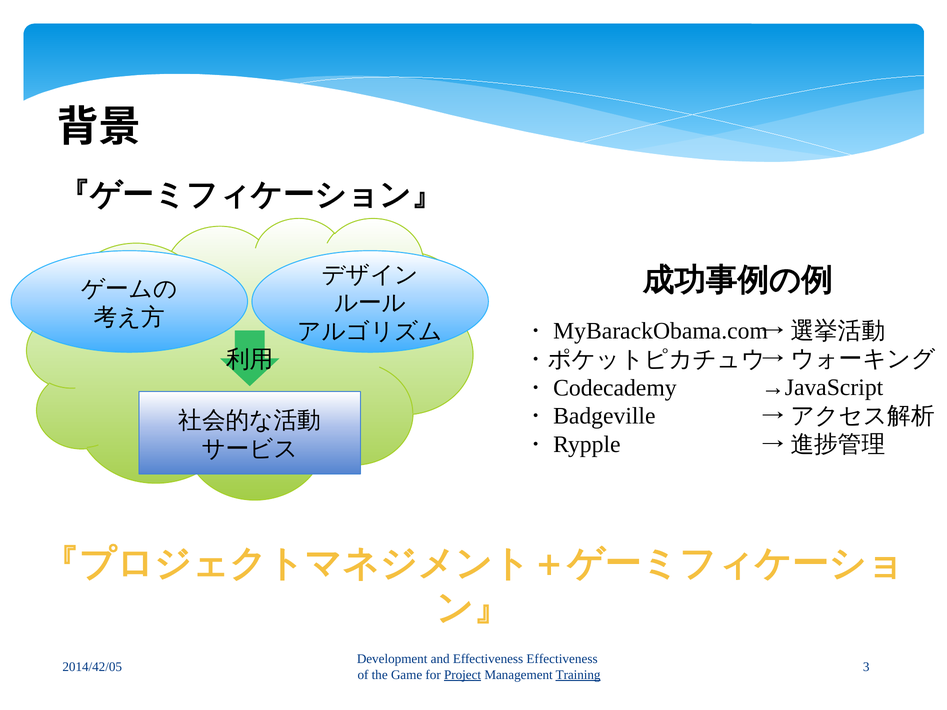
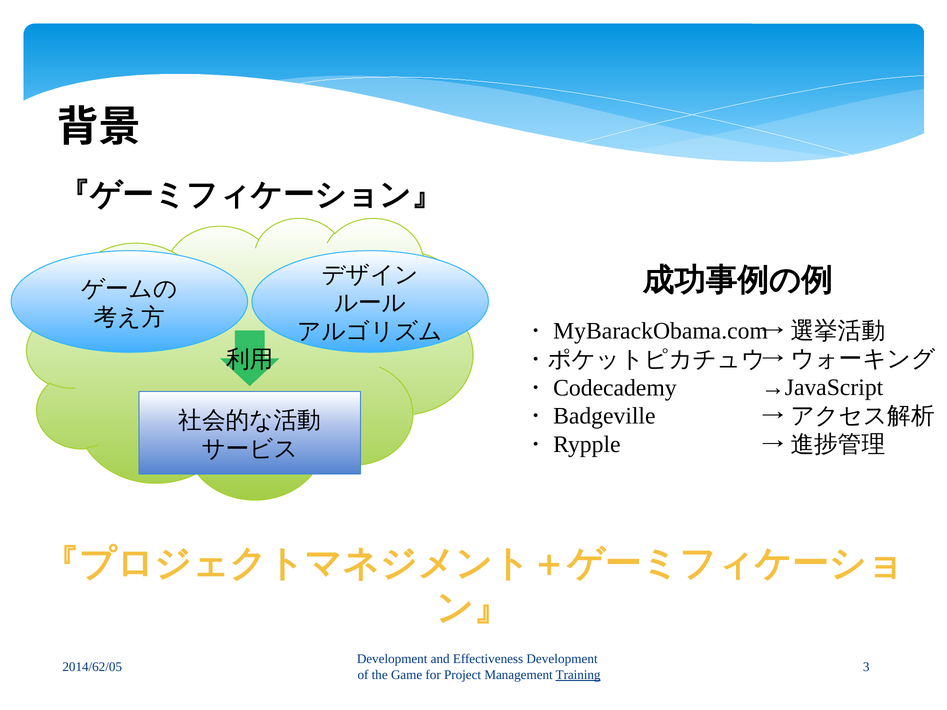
Effectiveness Effectiveness: Effectiveness -> Development (562, 659)
2014/42/05: 2014/42/05 -> 2014/62/05 (92, 667)
Project underline: present -> none (463, 675)
